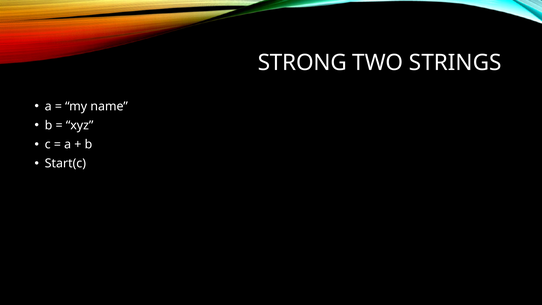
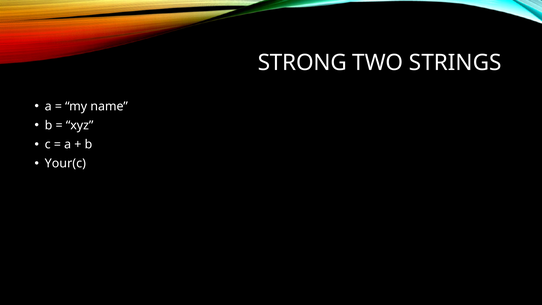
Start(c: Start(c -> Your(c (65, 163)
